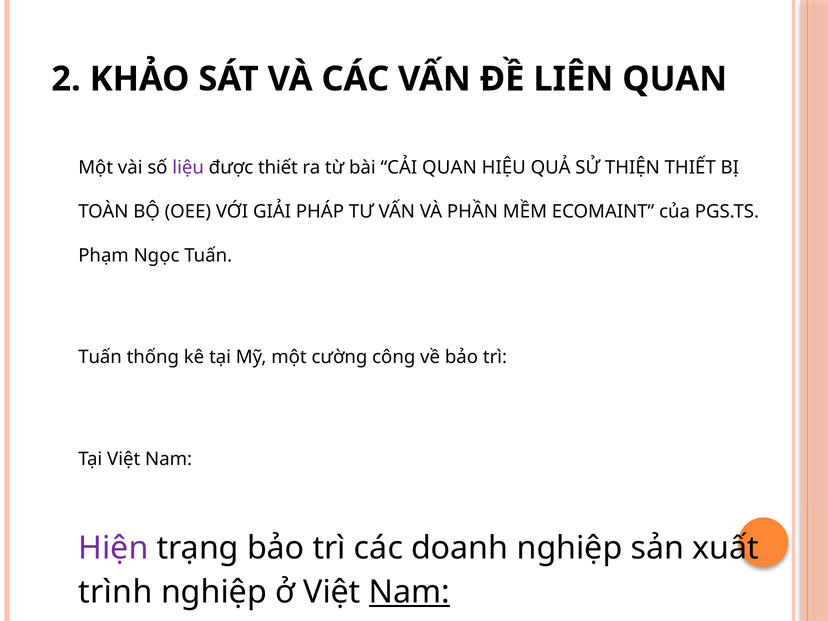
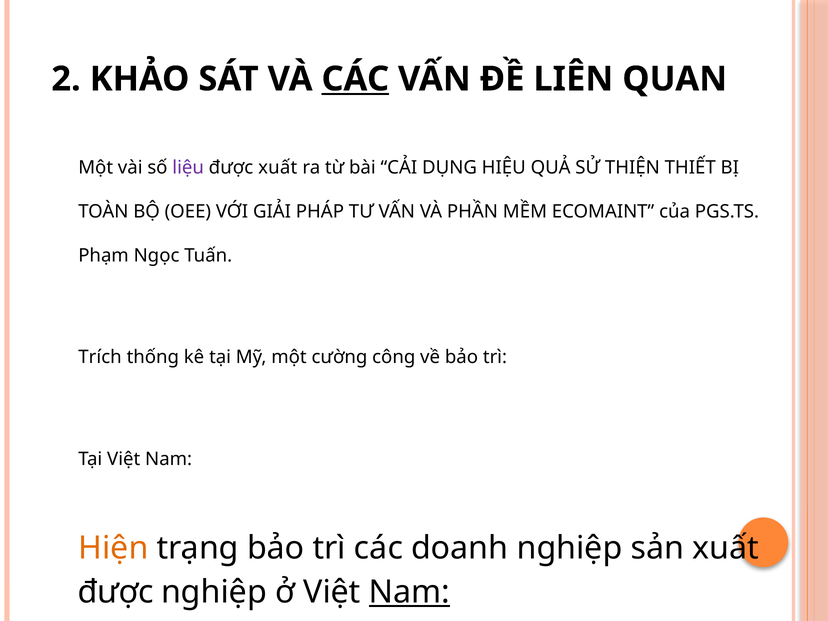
CÁC underline: none -> present (355, 79)
được thiết: thiết -> xuất (278, 168)
CẢI QUAN: QUAN -> DỤNG (450, 168)
Tuấn: Tuấn -> Trích (100, 357)
Hiện colour: purple -> orange (113, 548)
trình: trình -> được (116, 592)
